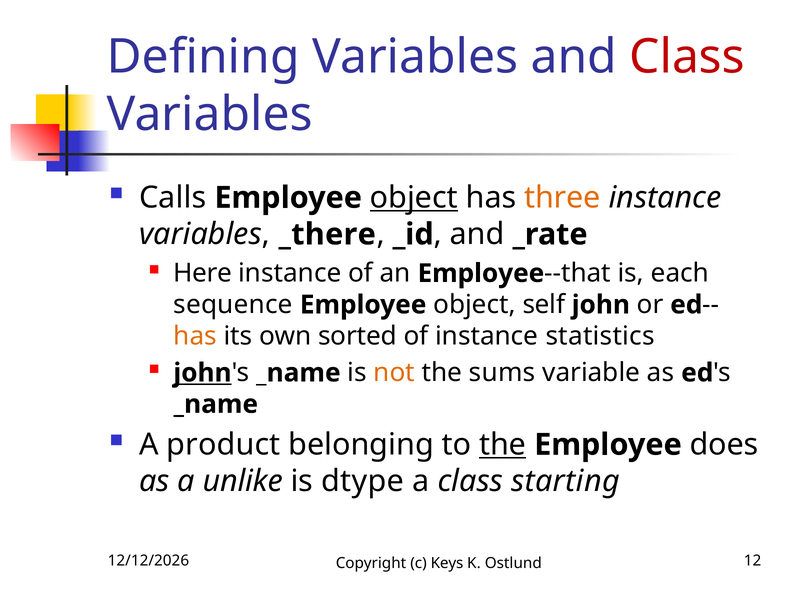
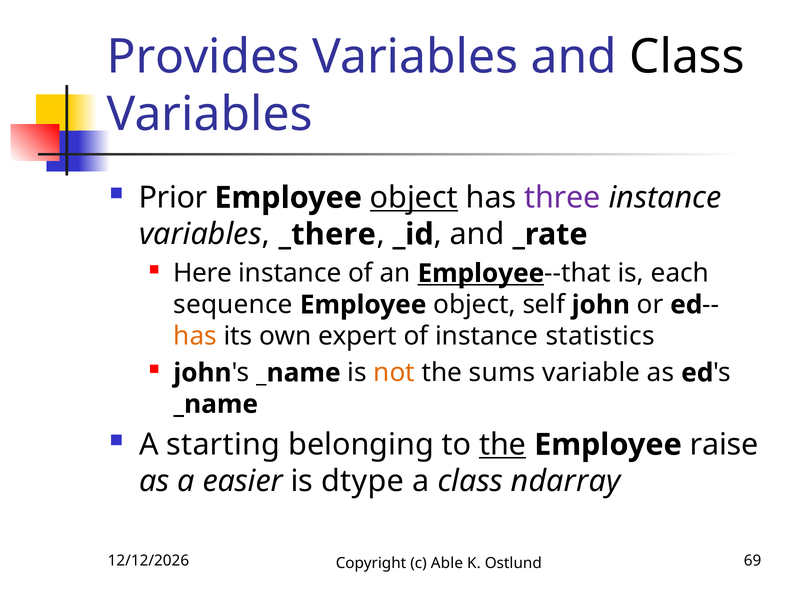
Defining: Defining -> Provides (203, 57)
Class colour: red -> black (687, 57)
Calls: Calls -> Prior (173, 198)
three colour: orange -> purple (562, 198)
Employee underline: none -> present (481, 274)
sorted: sorted -> expert (358, 336)
john underline: present -> none (202, 373)
product: product -> starting (223, 445)
does: does -> raise (724, 445)
unlike: unlike -> easier (243, 482)
starting: starting -> ndarray (566, 482)
Keys: Keys -> Able (447, 564)
12: 12 -> 69 (753, 561)
